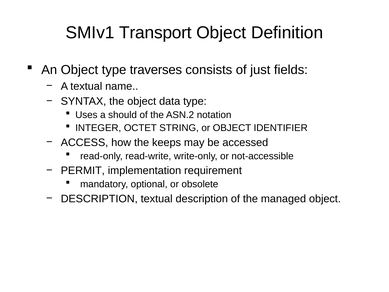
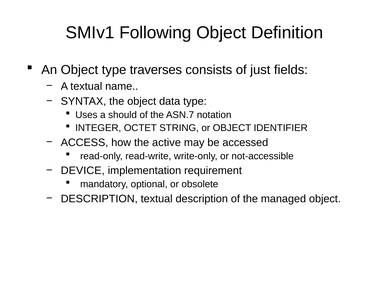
Transport: Transport -> Following (155, 33)
ASN.2: ASN.2 -> ASN.7 (180, 115)
keeps: keeps -> active (167, 142)
PERMIT: PERMIT -> DEVICE (83, 170)
